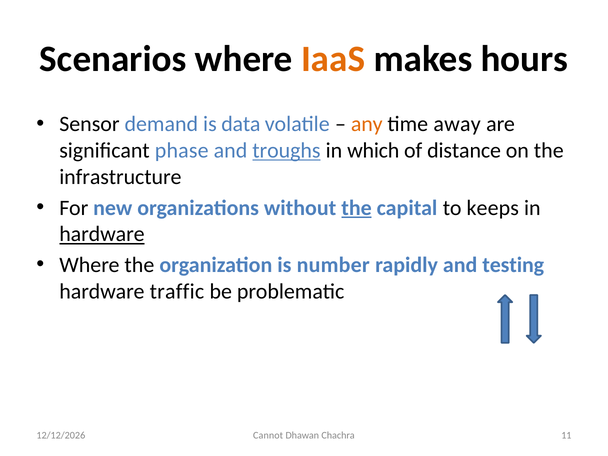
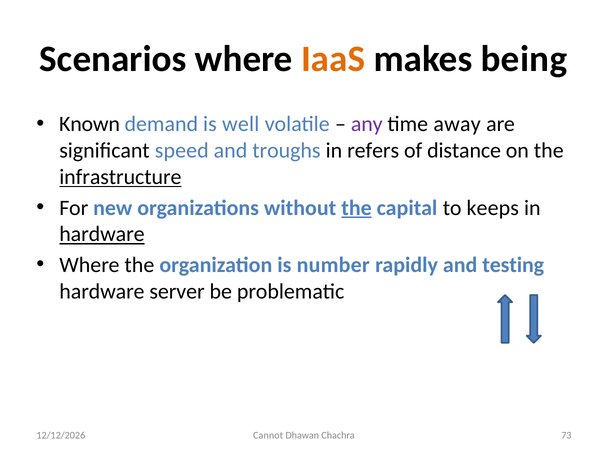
hours: hours -> being (524, 59)
Sensor: Sensor -> Known (90, 124)
data: data -> well (241, 124)
any colour: orange -> purple (367, 124)
phase: phase -> speed (182, 151)
troughs underline: present -> none (286, 151)
which: which -> refers (373, 151)
infrastructure underline: none -> present (120, 177)
traffic: traffic -> server (177, 291)
11: 11 -> 73 (566, 435)
